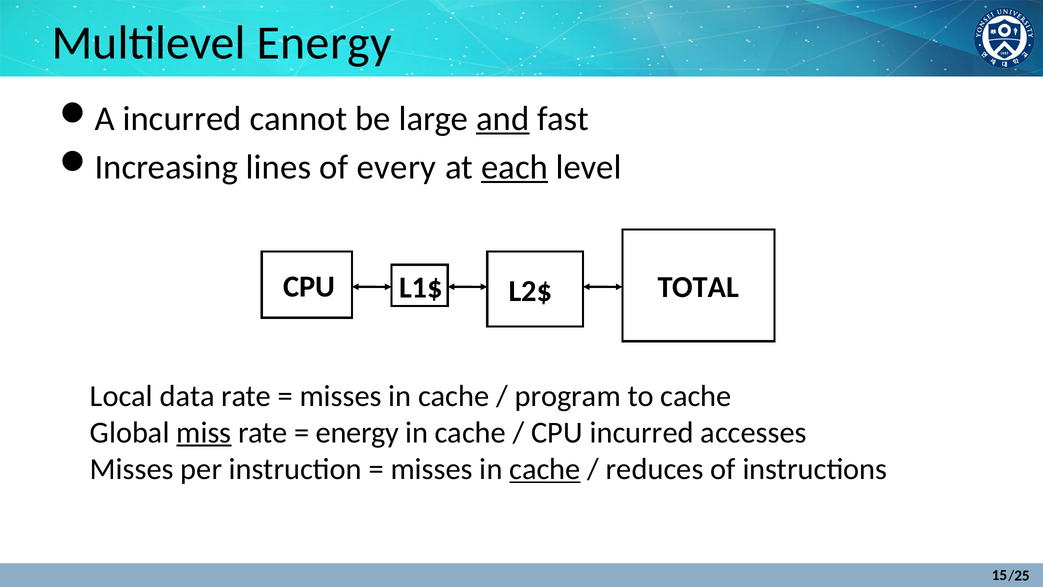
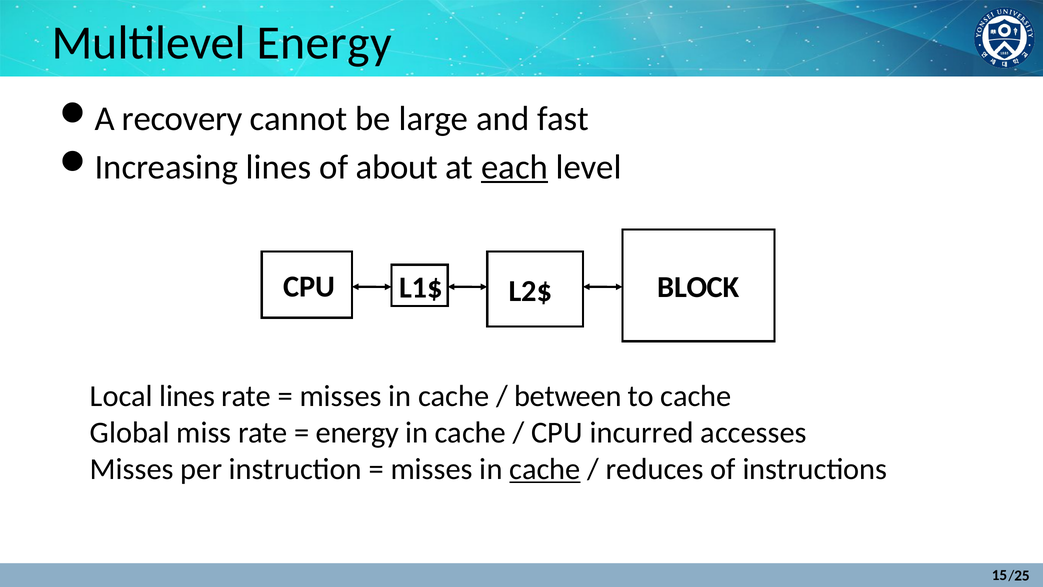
A incurred: incurred -> recovery (182, 119)
and underline: present -> none (503, 119)
every: every -> about (397, 167)
TOTAL: TOTAL -> BLOCK (698, 287)
Local data: data -> lines (187, 396)
program: program -> between (568, 396)
miss underline: present -> none (204, 432)
